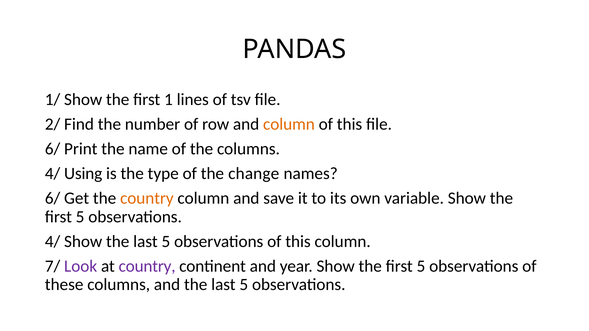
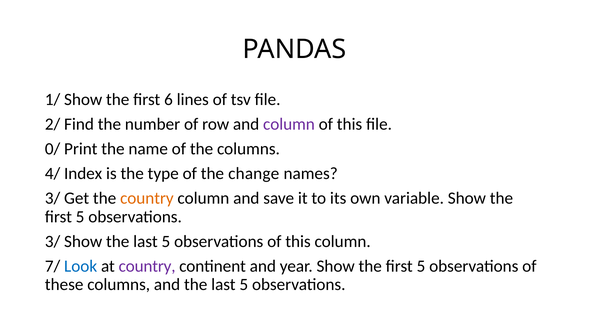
1: 1 -> 6 (168, 100)
column colour: orange -> purple (289, 124)
6/: 6/ -> 0/ (53, 149)
Using: Using -> Index (83, 174)
6/: 6/ -> 3/ (53, 198)
4/: 4/ -> 3/ (53, 242)
Look colour: purple -> blue (81, 266)
